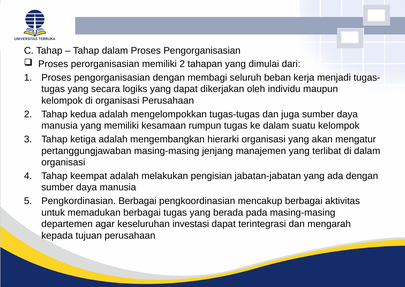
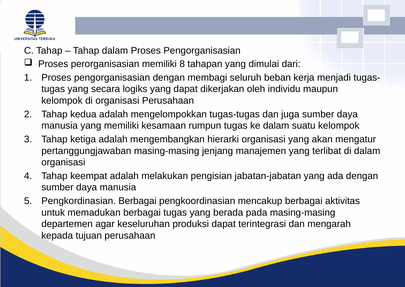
memiliki 2: 2 -> 8 (182, 64)
investasi: investasi -> produksi (191, 224)
